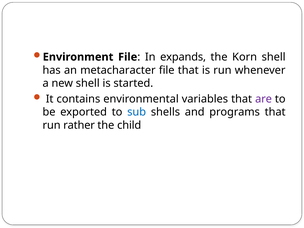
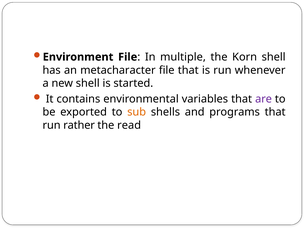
expands: expands -> multiple (183, 57)
sub colour: blue -> orange (137, 112)
child: child -> read (129, 125)
